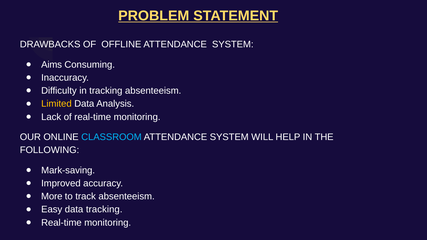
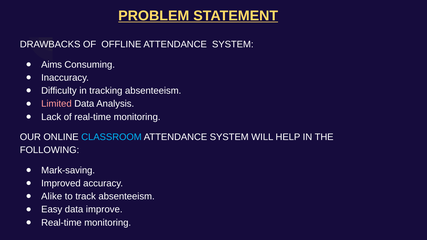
Limited colour: yellow -> pink (56, 104)
More: More -> Alike (52, 197)
data tracking: tracking -> improve (104, 210)
